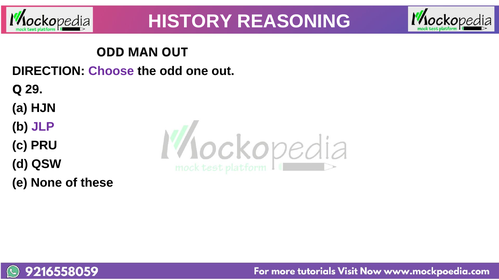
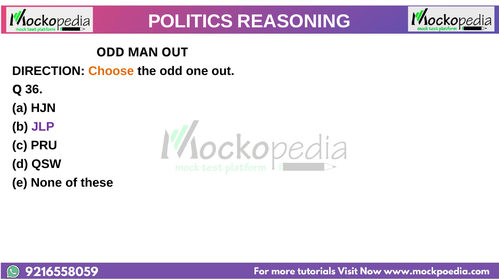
HISTORY: HISTORY -> POLITICS (190, 21)
Choose colour: purple -> orange (111, 71)
29: 29 -> 36 (34, 90)
